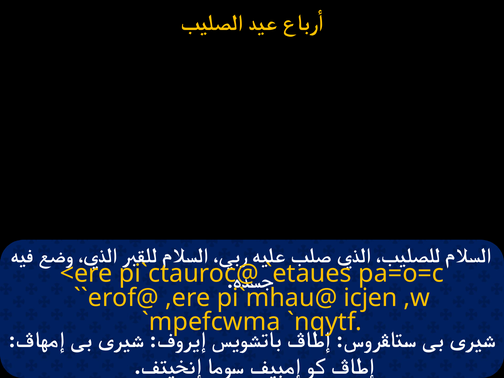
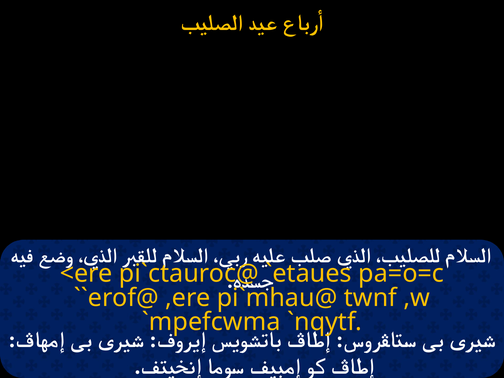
icjen: icjen -> twnf (370, 298)
